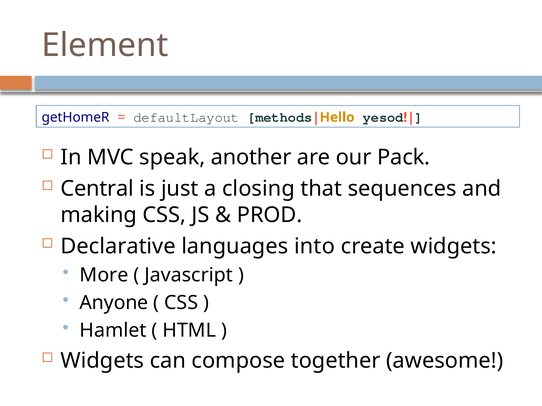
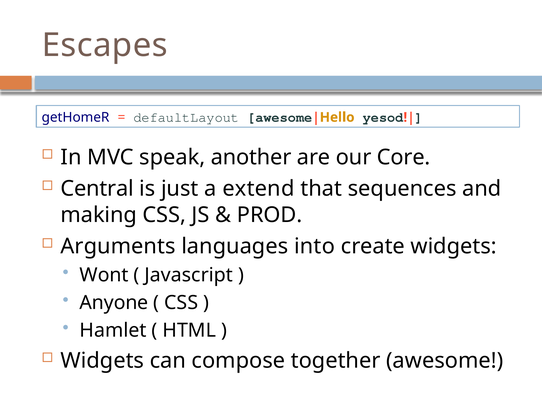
Element: Element -> Escapes (105, 45)
defaultLayout methods: methods -> awesome (280, 117)
Pack: Pack -> Core (404, 157)
closing: closing -> extend (258, 189)
Declarative: Declarative -> Arguments (118, 247)
More: More -> Wont (104, 275)
